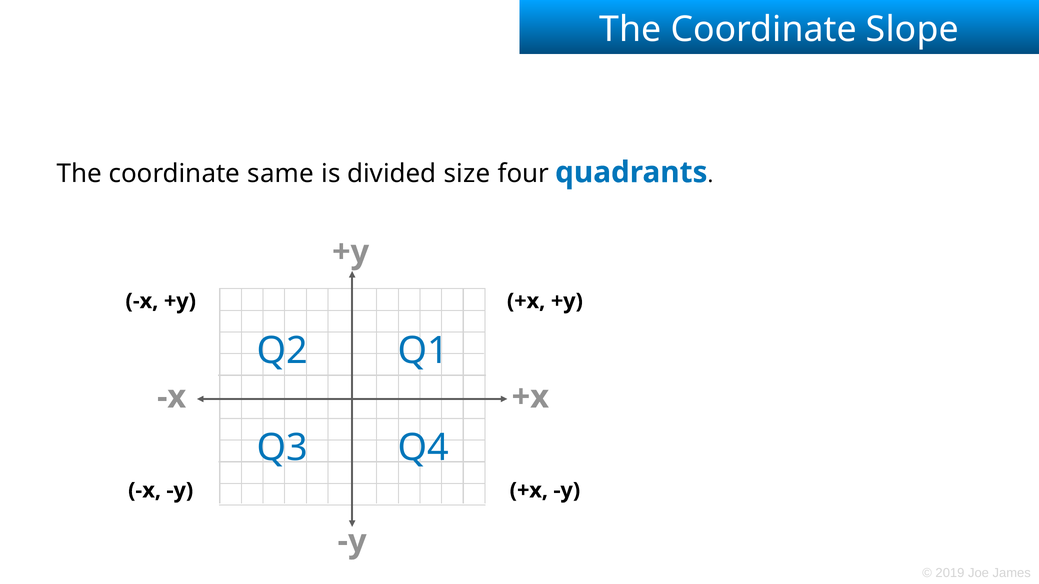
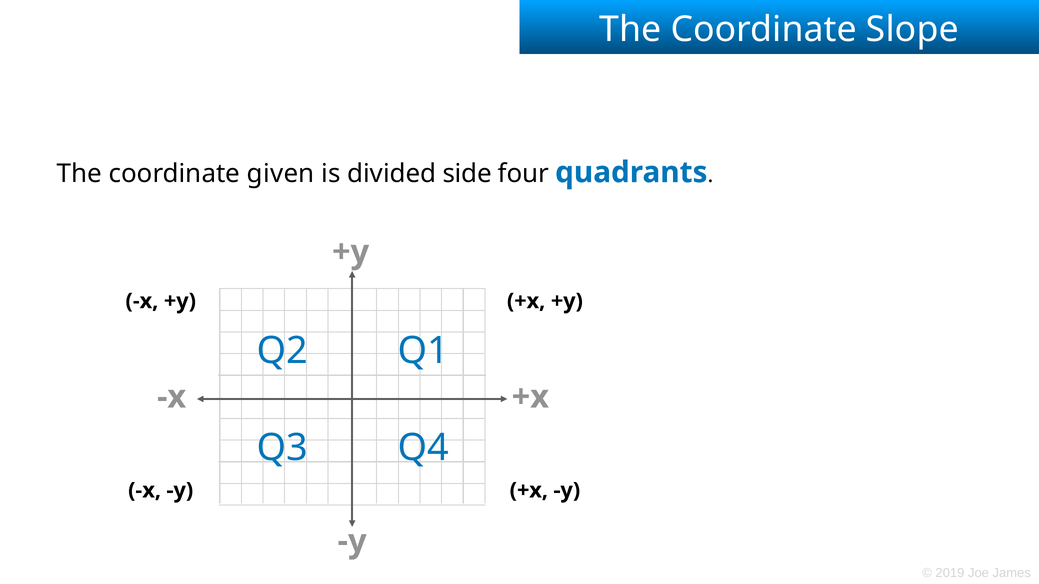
same: same -> given (281, 174)
size: size -> side (467, 174)
